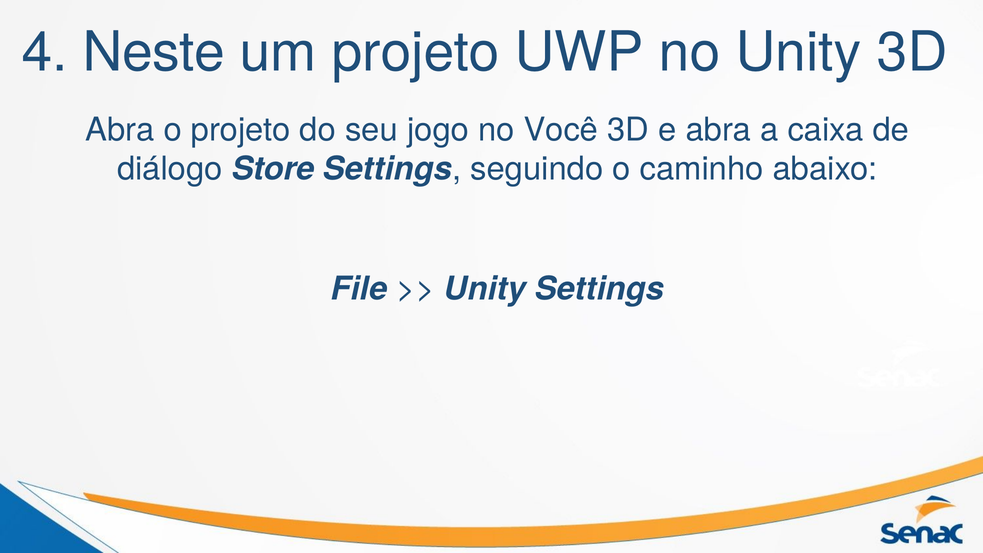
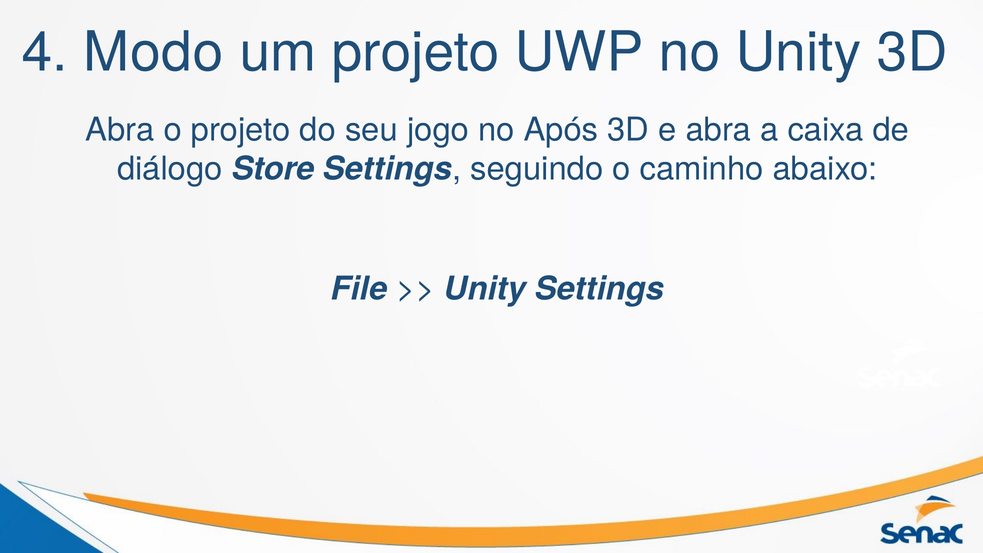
Neste: Neste -> Modo (153, 52)
Você: Você -> Após (561, 130)
